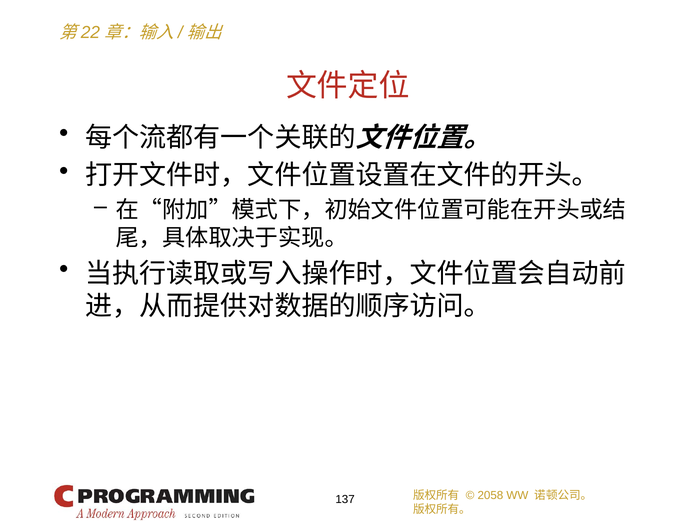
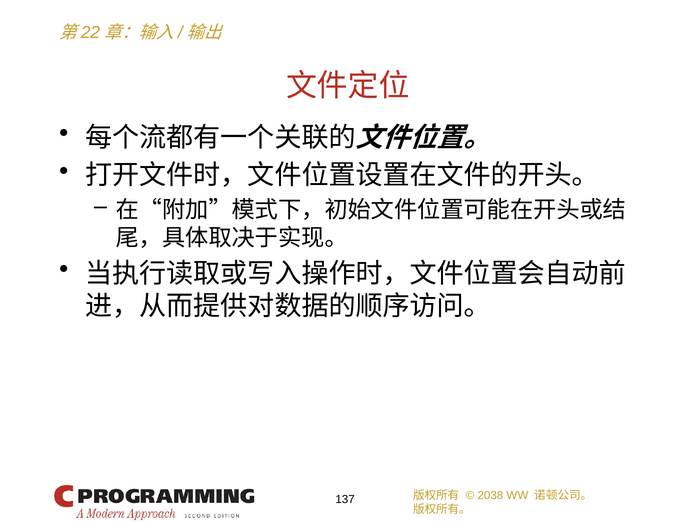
2058: 2058 -> 2038 (490, 496)
